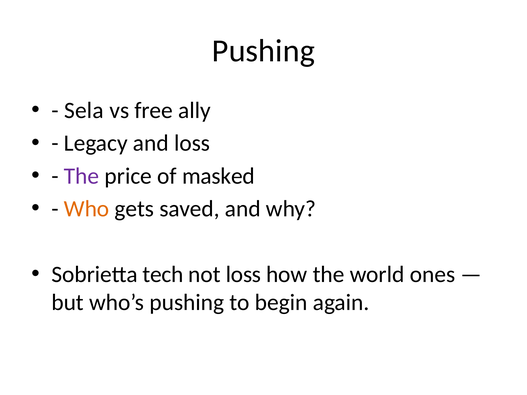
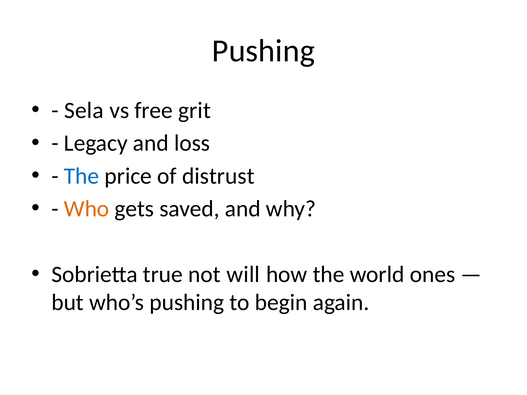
ally: ally -> grit (195, 111)
The colour: purple -> blue (82, 176)
masked: masked -> distrust (218, 176)
tech: tech -> true (163, 275)
not loss: loss -> will (243, 275)
